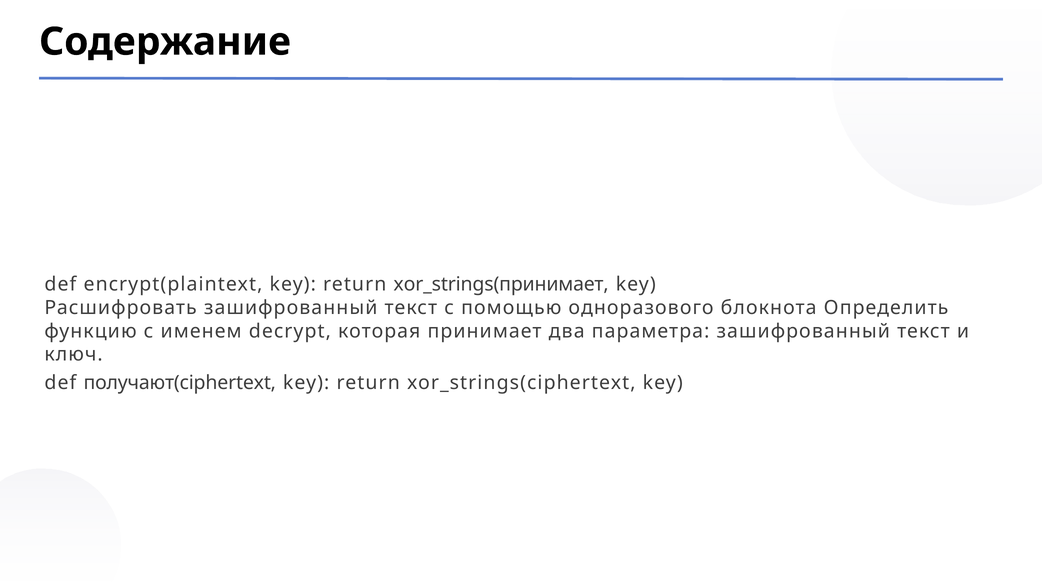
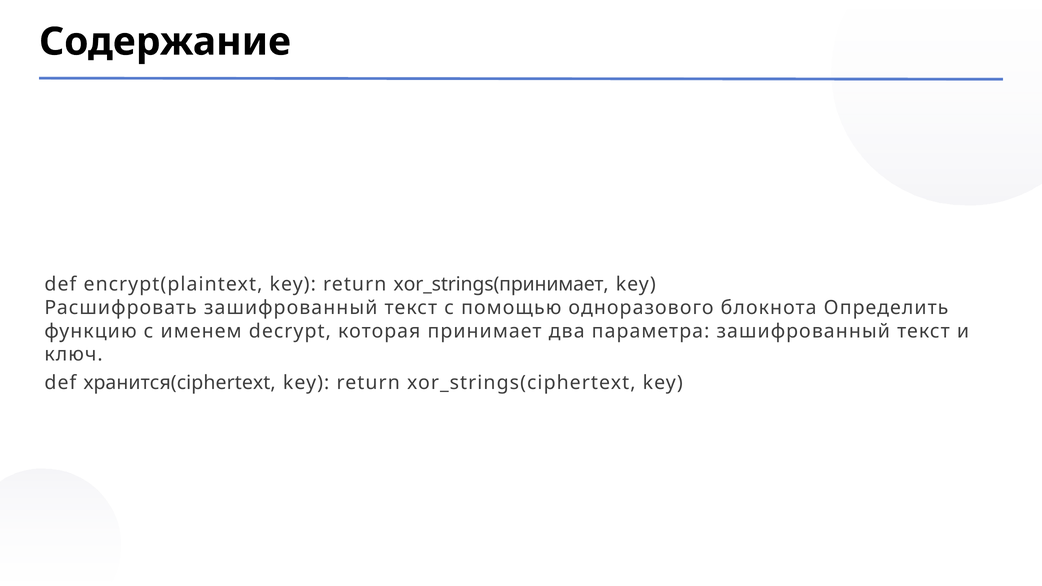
получают(ciphertext: получают(ciphertext -> хранится(ciphertext (180, 383)
